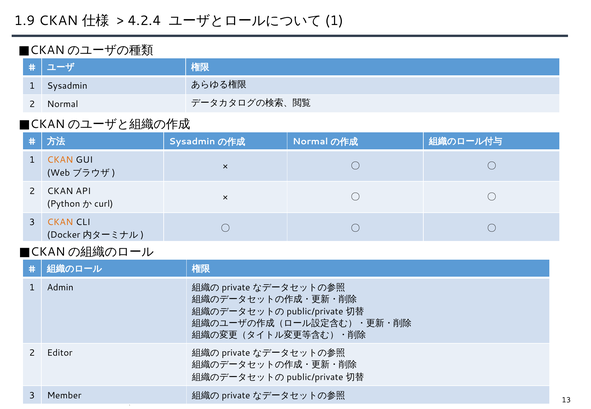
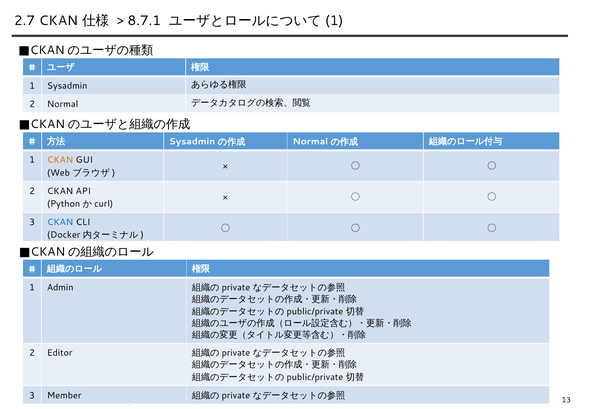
1.9: 1.9 -> 2.7 (24, 21)
4.2.4: 4.2.4 -> 8.7.1 (144, 21)
CKAN colour: orange -> blue (60, 222)
